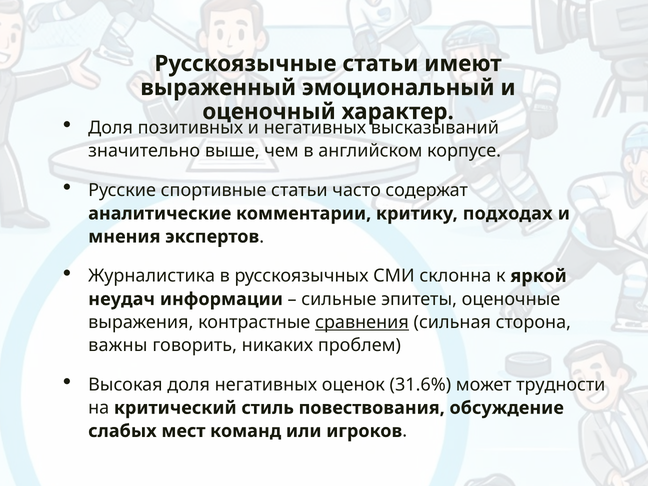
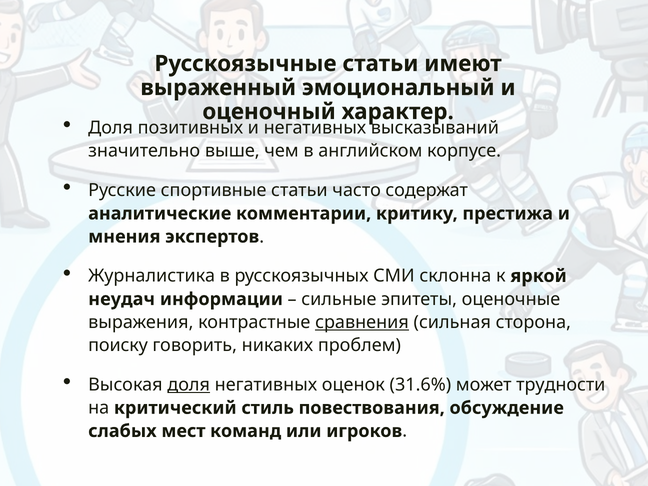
подходах: подходах -> престижа (508, 214)
важны: важны -> поиску (118, 345)
доля underline: none -> present (189, 385)
